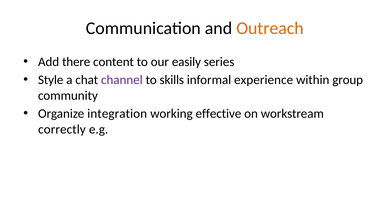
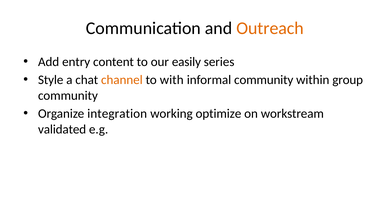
there: there -> entry (76, 62)
channel colour: purple -> orange (122, 80)
skills: skills -> with (172, 80)
informal experience: experience -> community (264, 80)
effective: effective -> optimize (218, 114)
correctly: correctly -> validated (62, 129)
